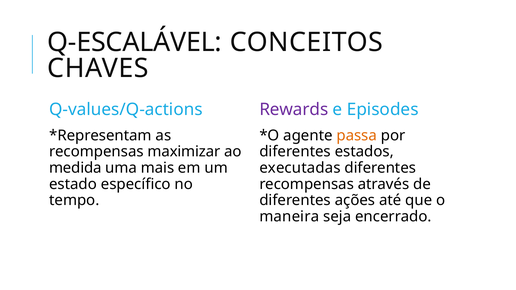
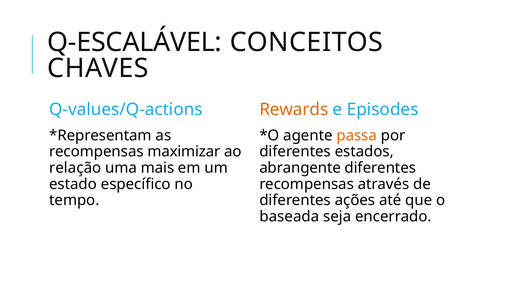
Rewards colour: purple -> orange (294, 110)
medida: medida -> relação (75, 168)
executadas: executadas -> abrangente (300, 168)
maneira: maneira -> baseada (289, 217)
